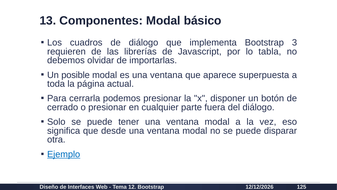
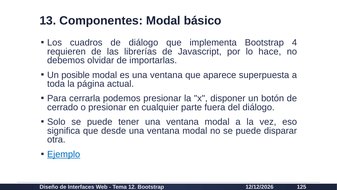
3: 3 -> 4 (294, 43)
tabla: tabla -> hace (270, 51)
